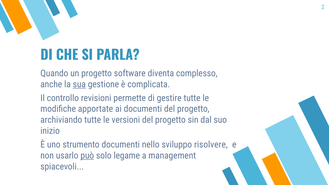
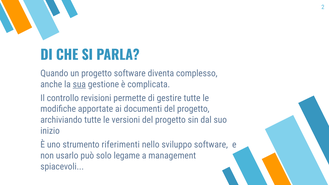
strumento documenti: documenti -> riferimenti (121, 145)
sviluppo risolvere: risolvere -> software (211, 145)
può underline: present -> none (87, 156)
